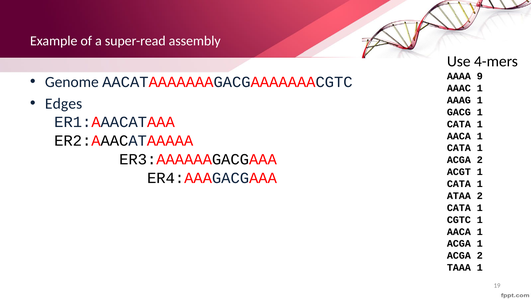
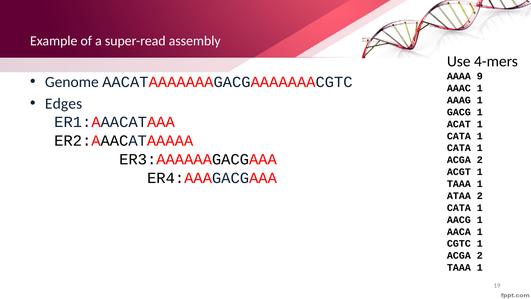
CATA: CATA -> ACAT (459, 124)
AACA: AACA -> CATA (459, 136)
CATA: CATA -> TAAA (459, 184)
CGTC: CGTC -> AACG (459, 220)
ACGA: ACGA -> CGTC (459, 243)
